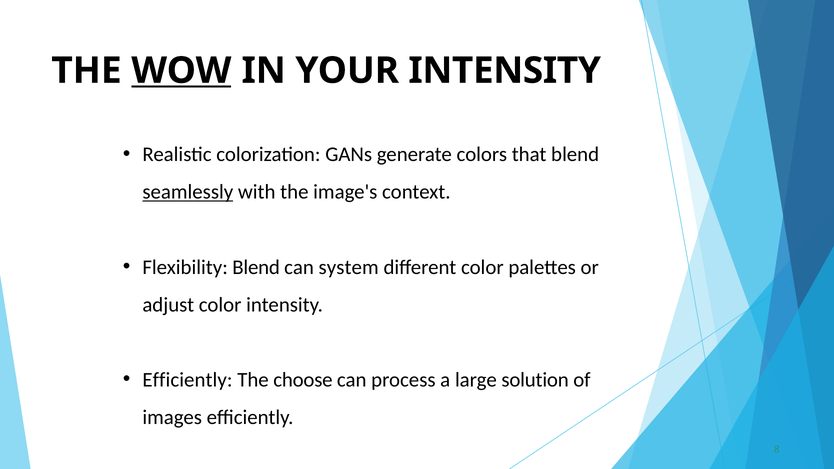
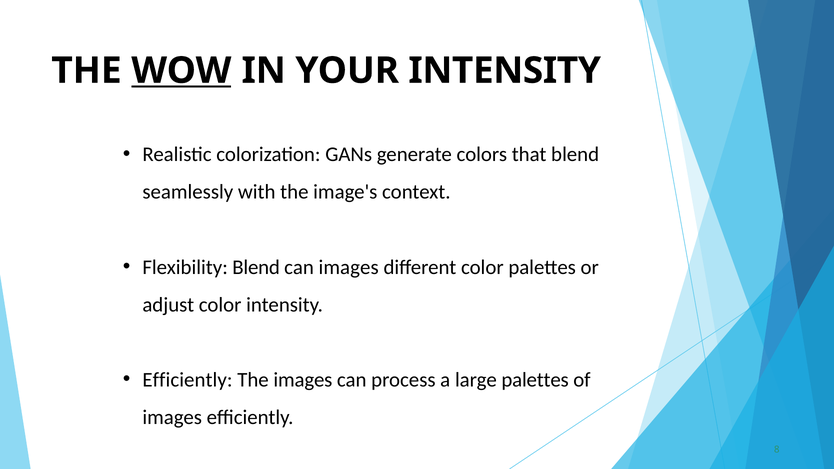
seamlessly underline: present -> none (188, 192)
can system: system -> images (349, 267)
The choose: choose -> images (303, 380)
large solution: solution -> palettes (535, 380)
